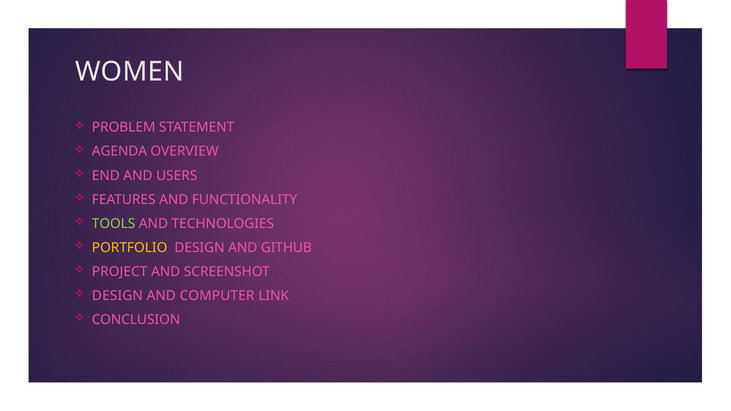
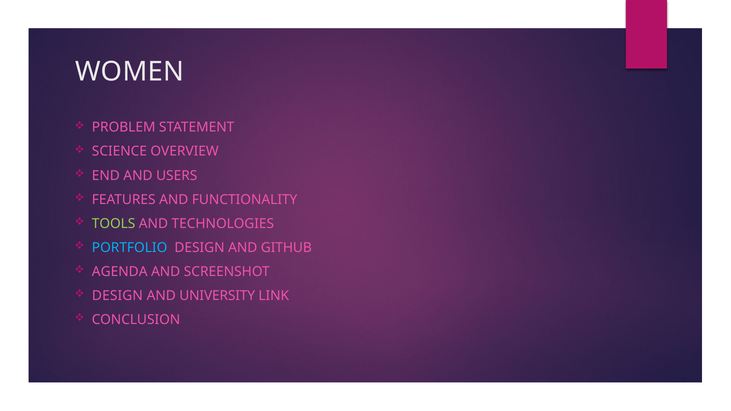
AGENDA: AGENDA -> SCIENCE (119, 152)
PORTFOLIO colour: yellow -> light blue (130, 248)
PROJECT: PROJECT -> AGENDA (120, 272)
COMPUTER: COMPUTER -> UNIVERSITY (217, 296)
